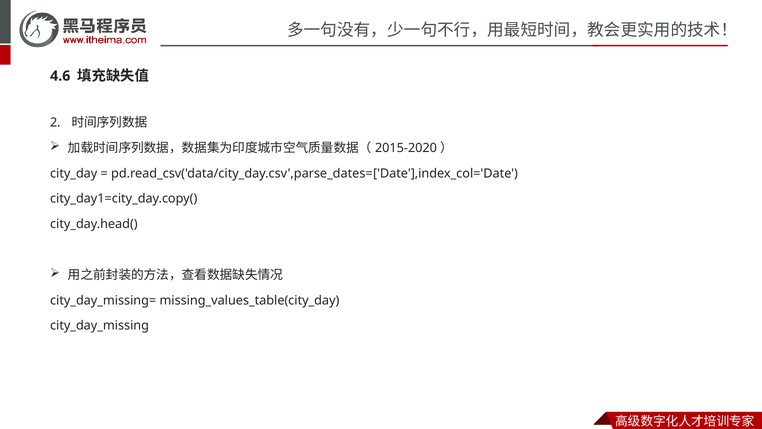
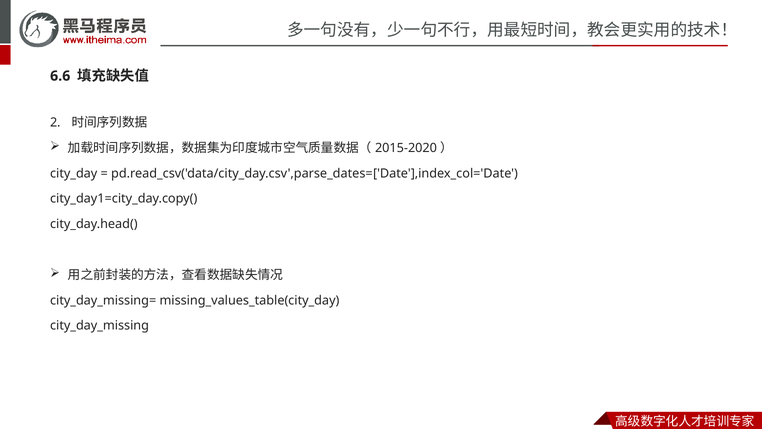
4.6: 4.6 -> 6.6 (60, 76)
